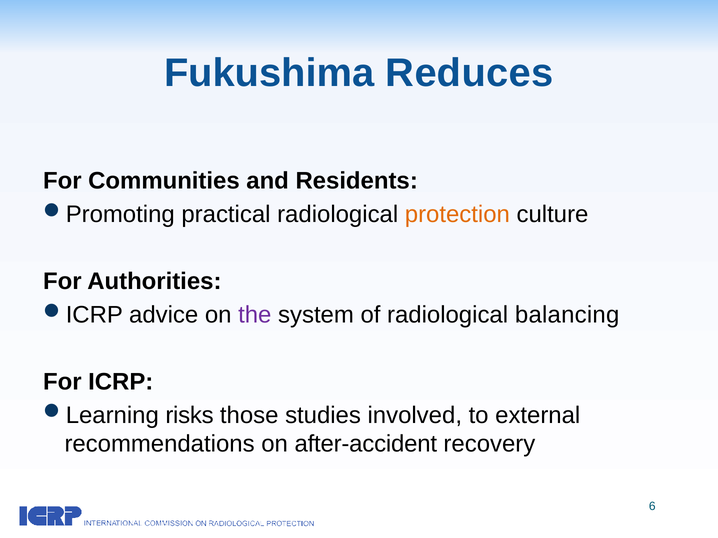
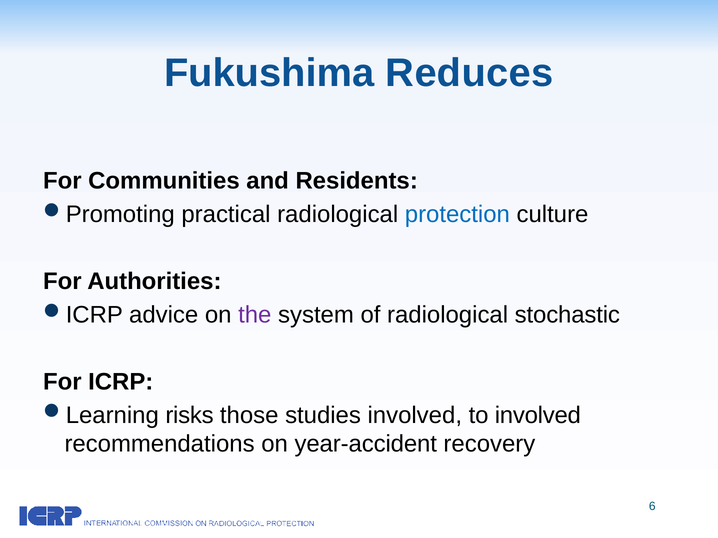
protection colour: orange -> blue (457, 215)
balancing: balancing -> stochastic (567, 315)
to external: external -> involved (538, 416)
after-accident: after-accident -> year-accident (366, 444)
